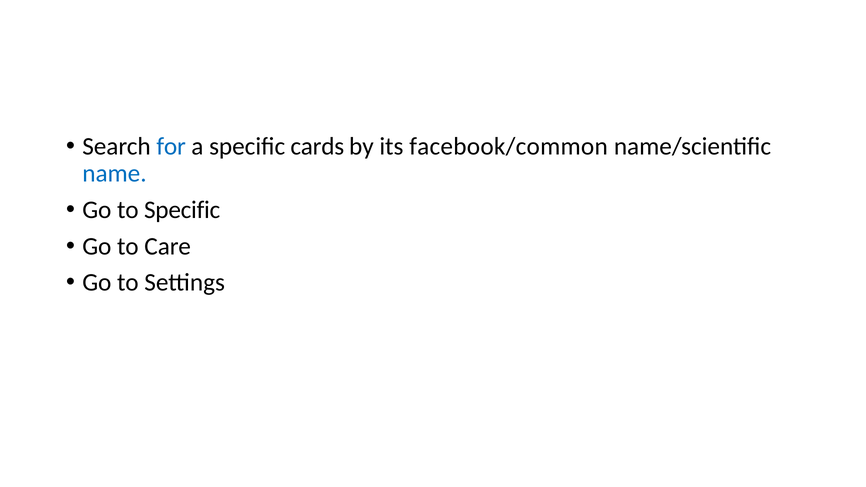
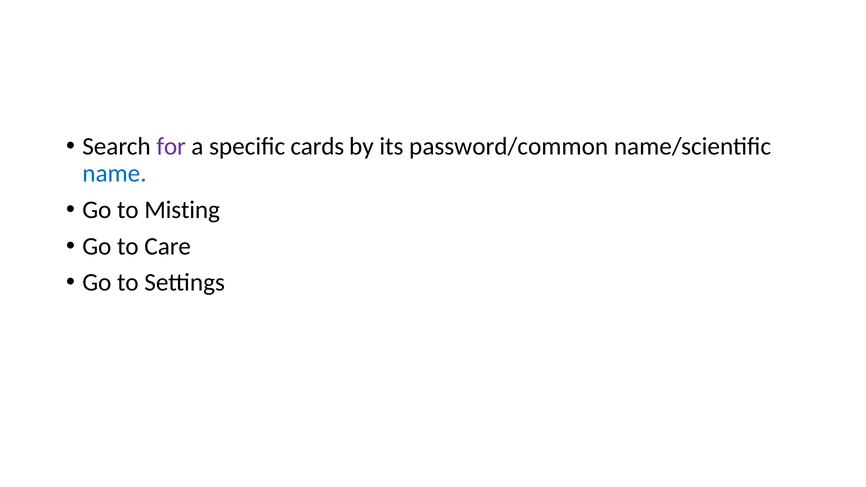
for colour: blue -> purple (171, 146)
facebook/common: facebook/common -> password/common (509, 146)
to Specific: Specific -> Misting (182, 210)
